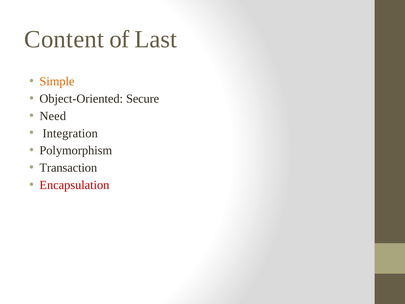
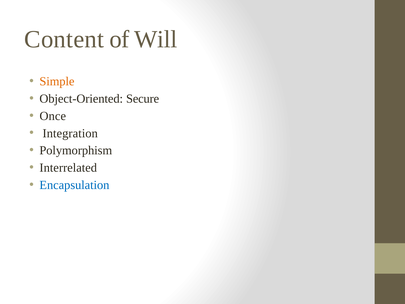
Last: Last -> Will (156, 39)
Need: Need -> Once (53, 116)
Transaction: Transaction -> Interrelated (68, 168)
Encapsulation colour: red -> blue (74, 185)
